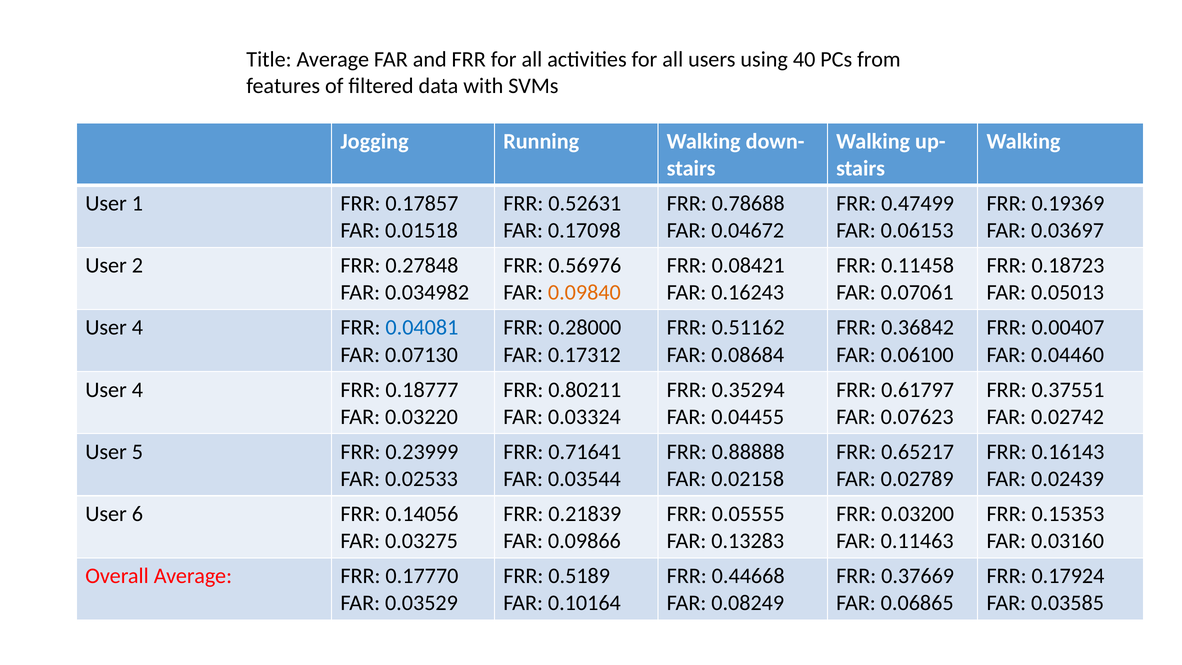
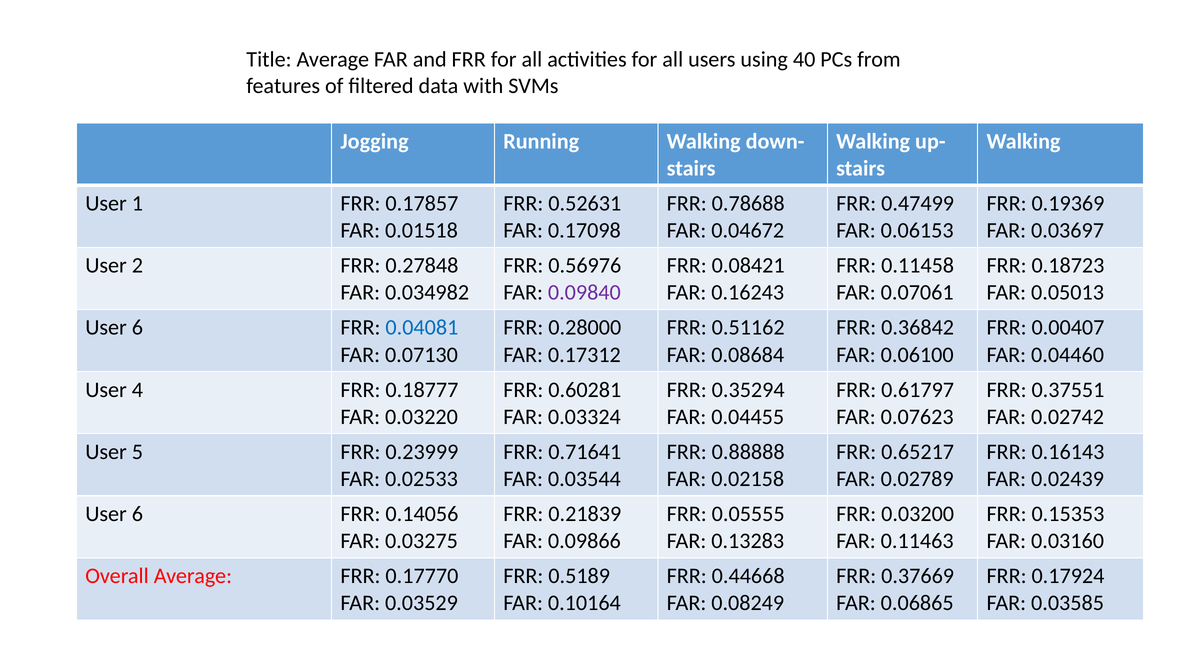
0.09840 colour: orange -> purple (584, 293)
4: 4 -> 6 (137, 328)
0.80211: 0.80211 -> 0.60281 (585, 390)
